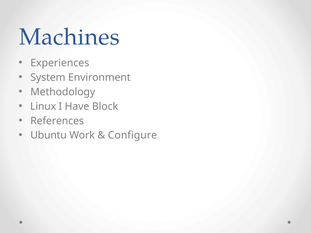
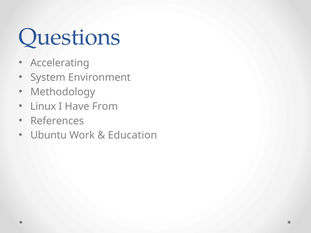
Machines: Machines -> Questions (70, 37)
Experiences: Experiences -> Accelerating (60, 63)
Block: Block -> From (105, 106)
Configure: Configure -> Education (132, 135)
